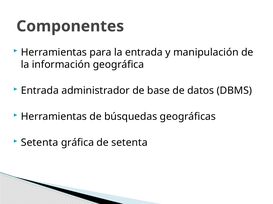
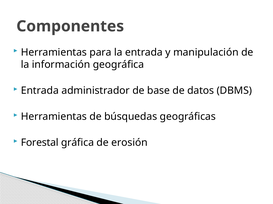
Setenta: Setenta -> Forestal (40, 143)
de setenta: setenta -> erosión (130, 143)
